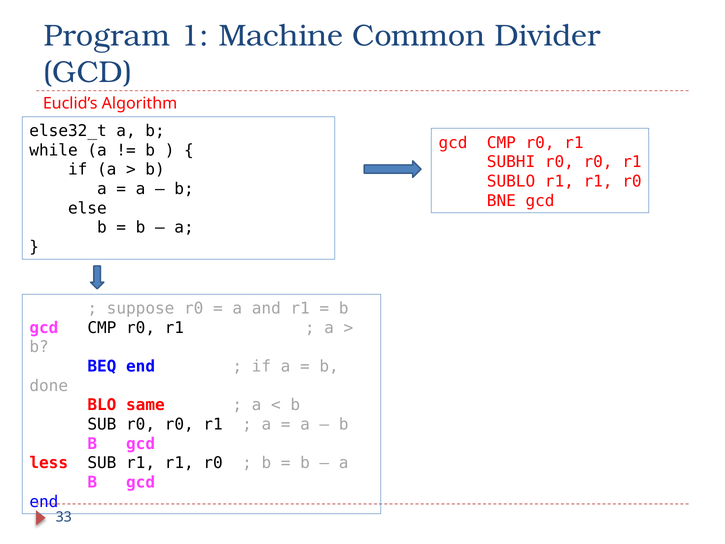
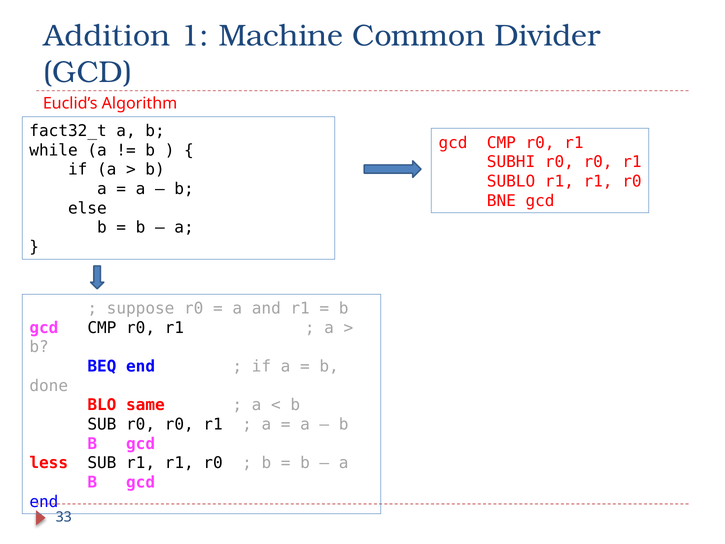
Program: Program -> Addition (107, 36)
else32_t: else32_t -> fact32_t (68, 131)
